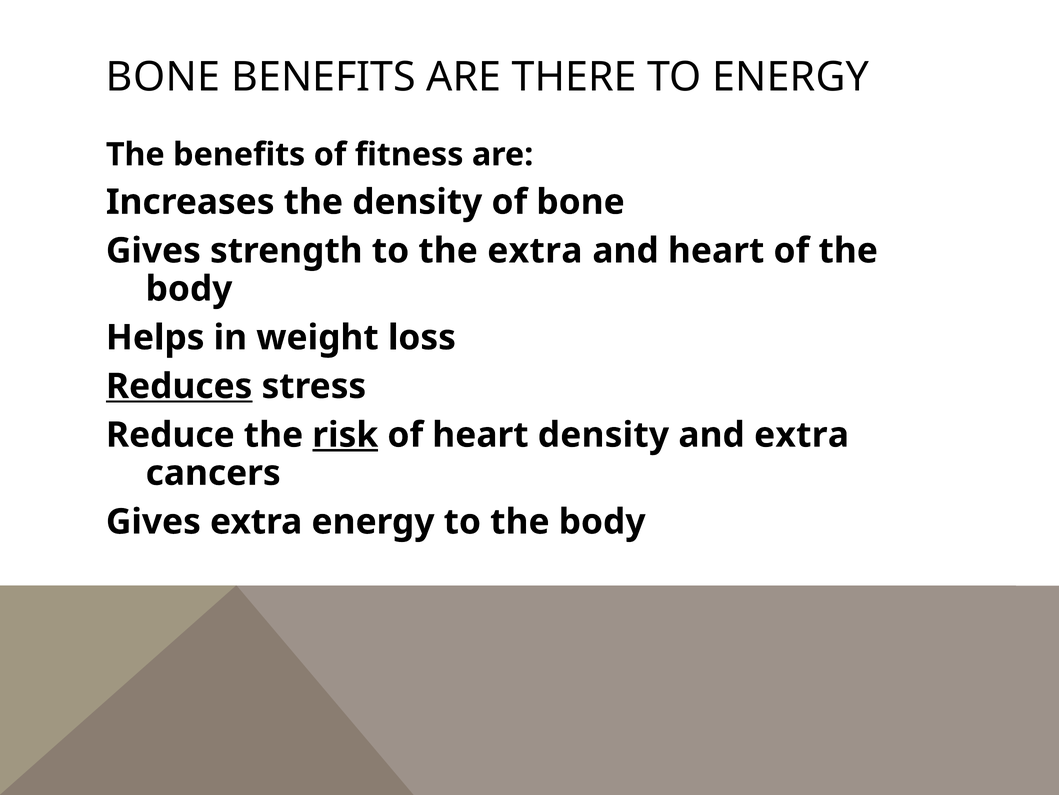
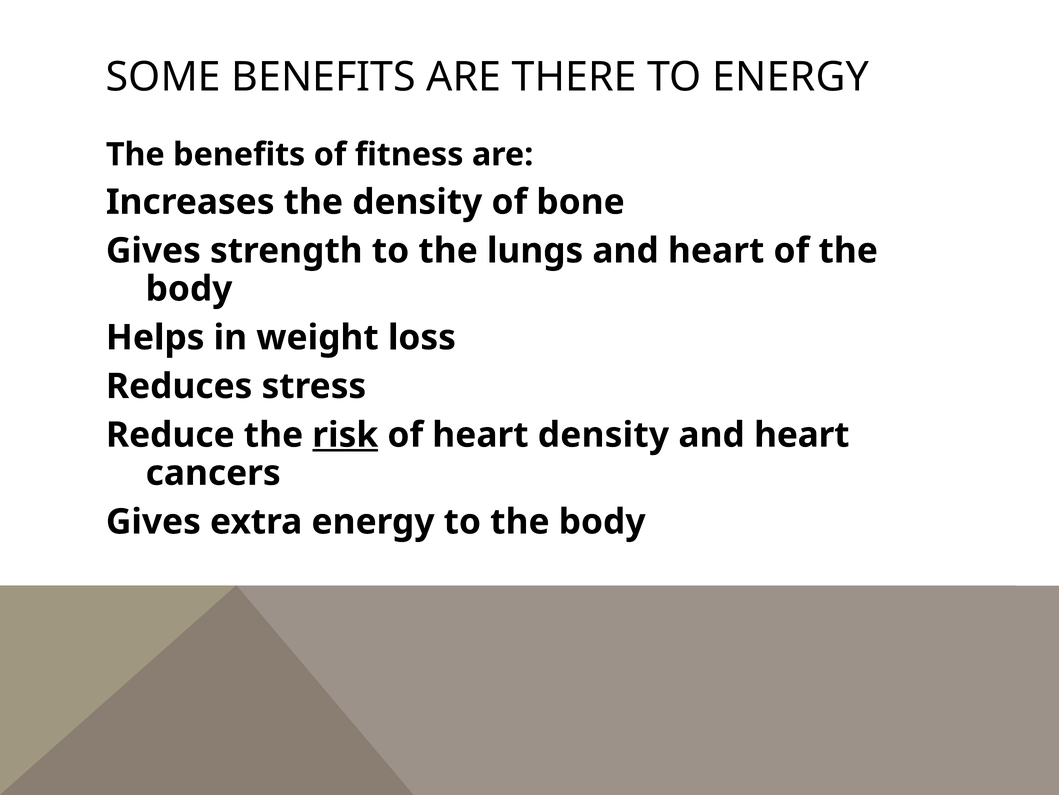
BONE: BONE -> SOME (163, 77)
the extra: extra -> lungs (535, 251)
Reduces underline: present -> none (179, 386)
extra: extra -> heart (802, 435)
